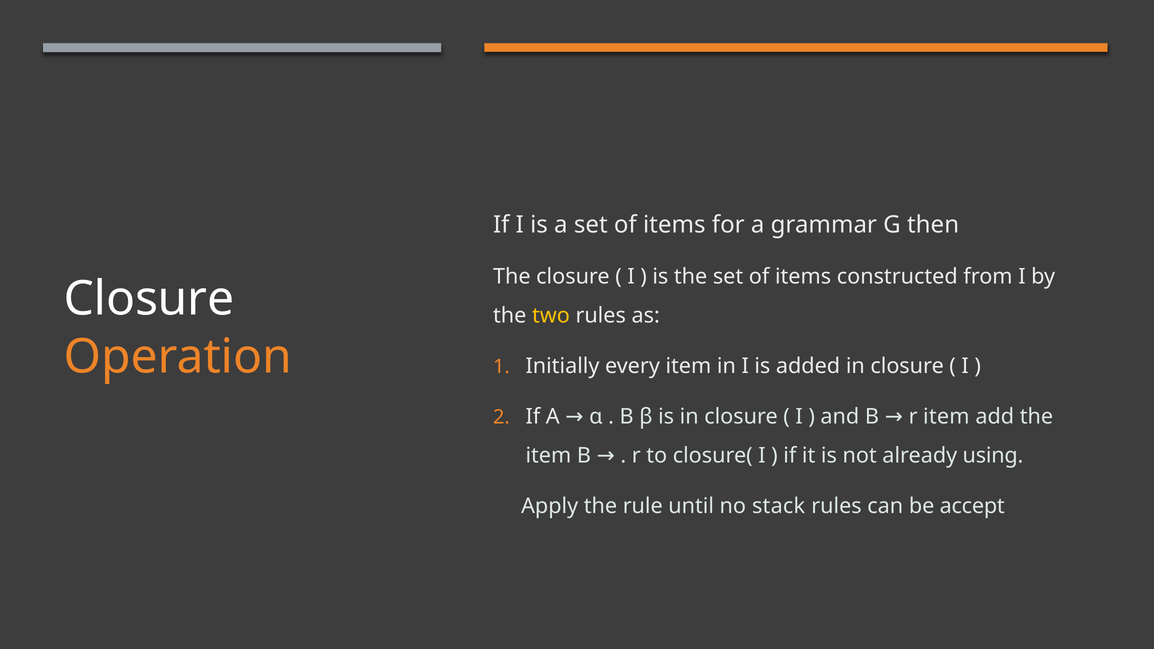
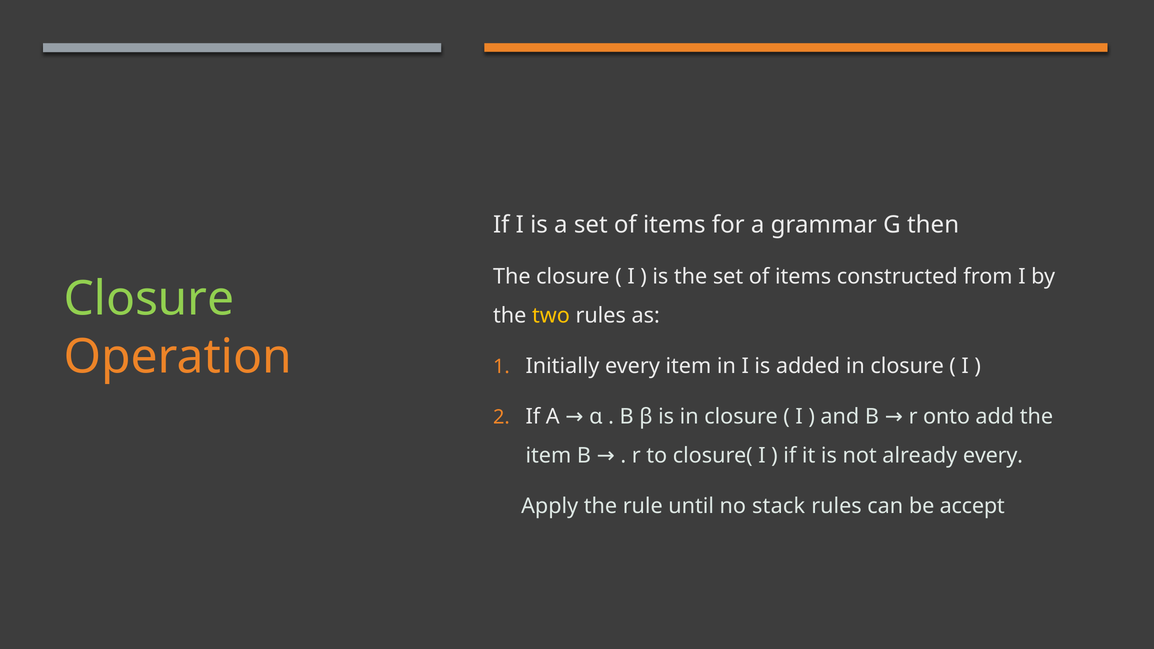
Closure colour: white -> light green (149, 299)
r item: item -> onto (947, 417)
already using: using -> every (993, 455)
